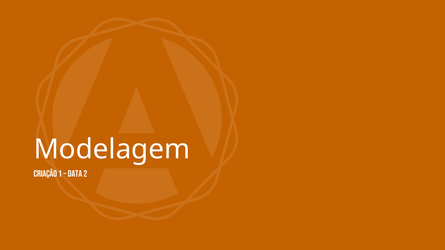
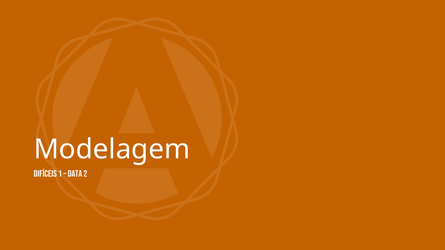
Criação: Criação -> Difíceis (45, 174)
